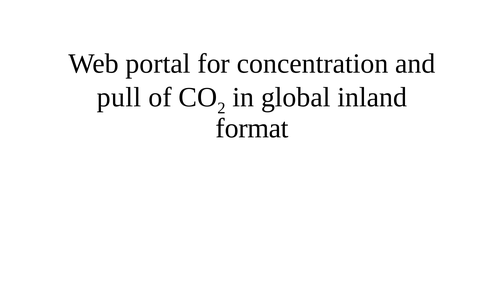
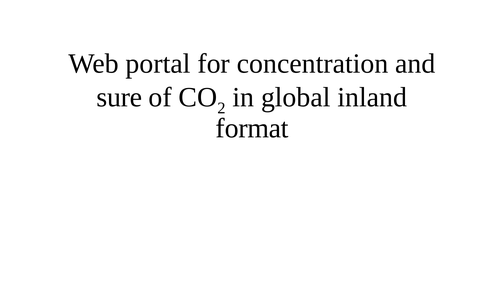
pull: pull -> sure (119, 97)
